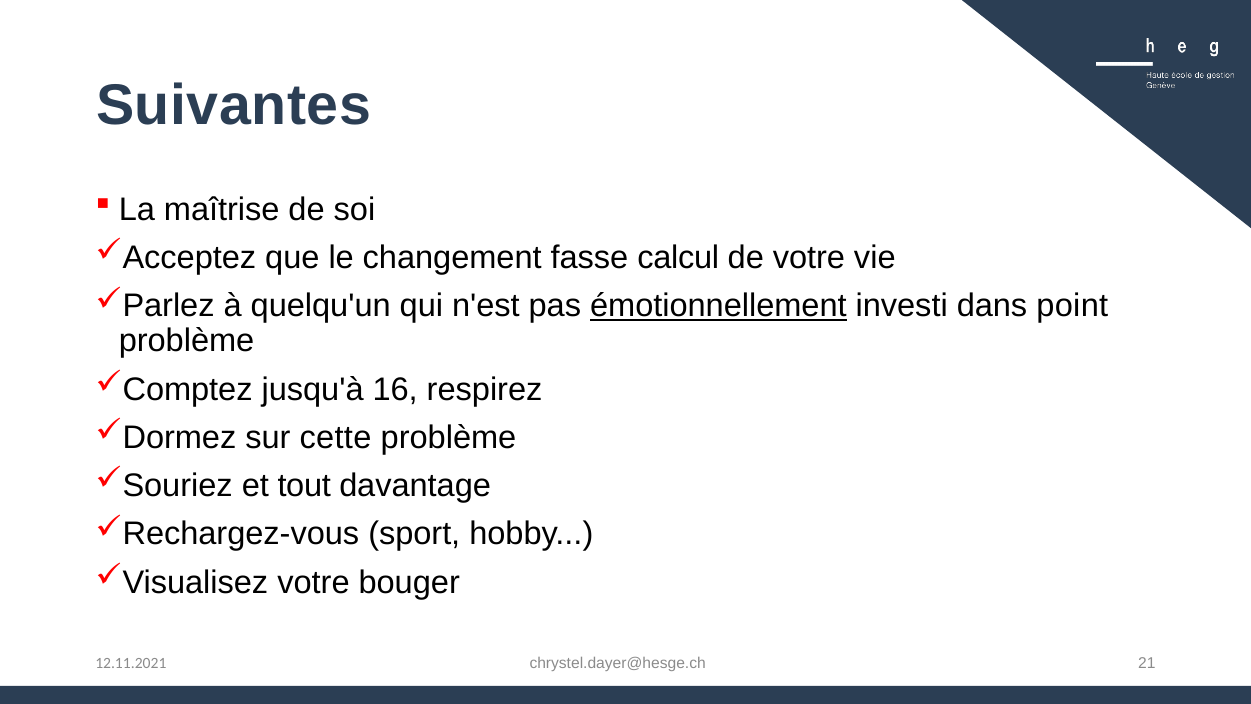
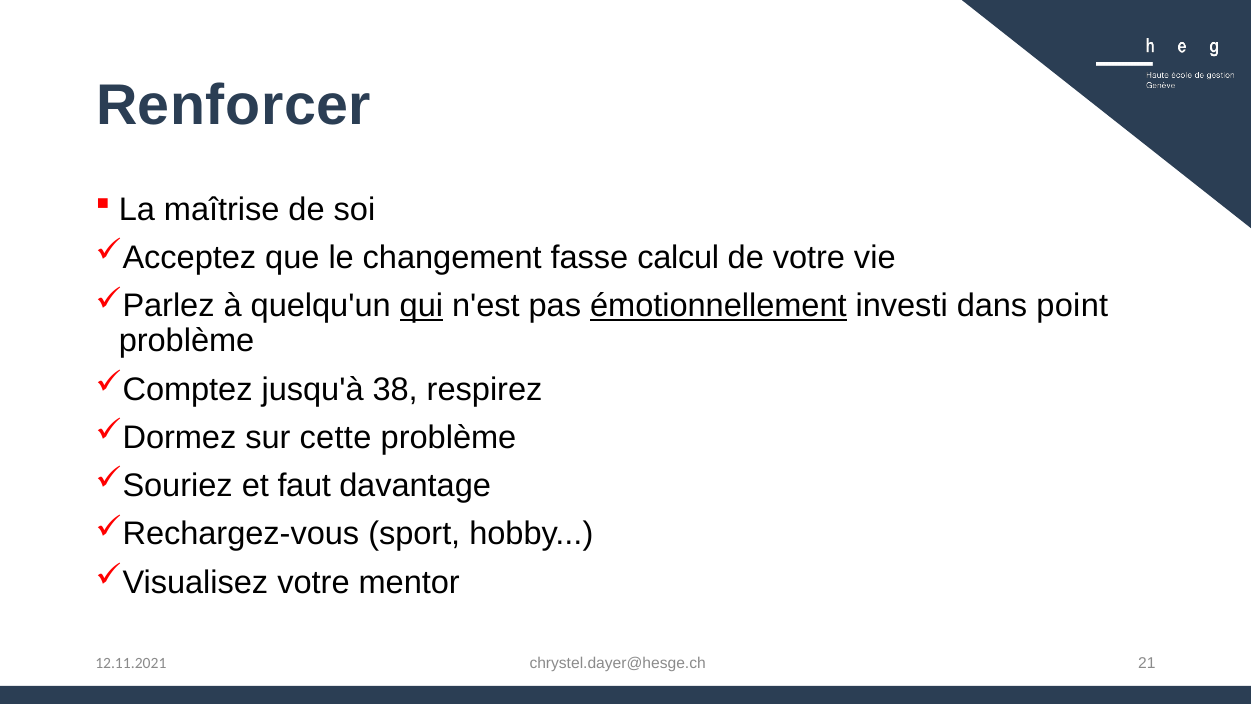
Suivantes: Suivantes -> Renforcer (234, 105)
qui underline: none -> present (421, 306)
16: 16 -> 38 (395, 389)
tout: tout -> faut (304, 486)
bouger: bouger -> mentor (409, 582)
